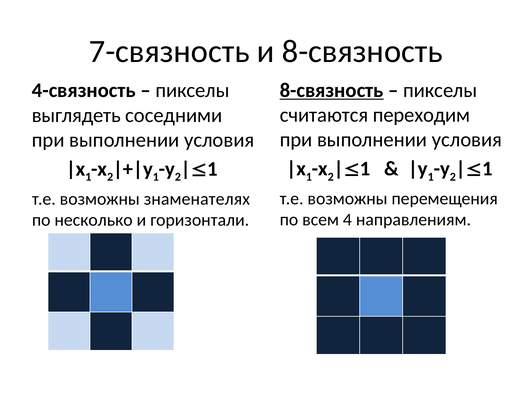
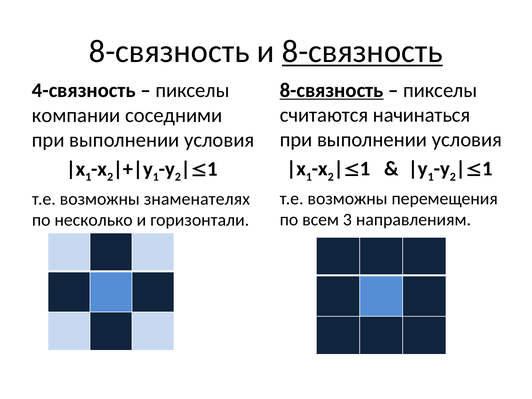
7-связность: 7-связность -> 8-связность (169, 51)
8-связность underline: none -> present (362, 51)
переходим: переходим -> начинаться (422, 115)
выглядеть: выглядеть -> компании (76, 115)
4: 4 -> 3 (347, 220)
